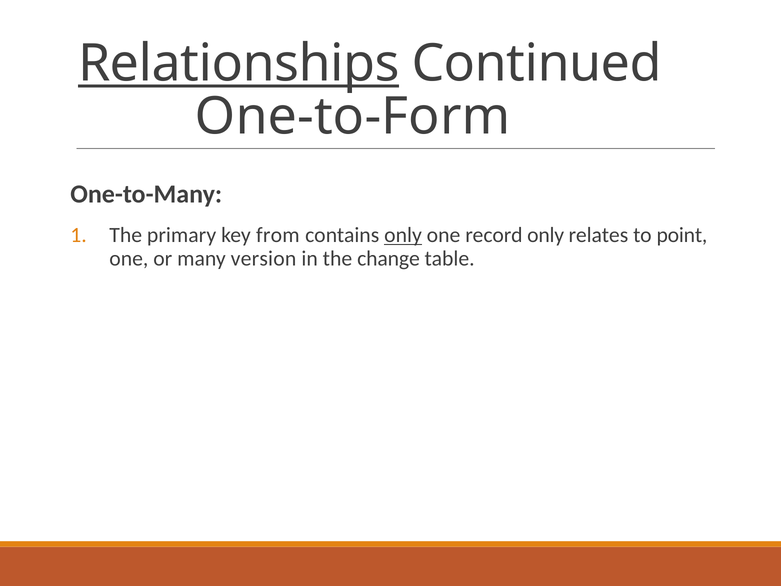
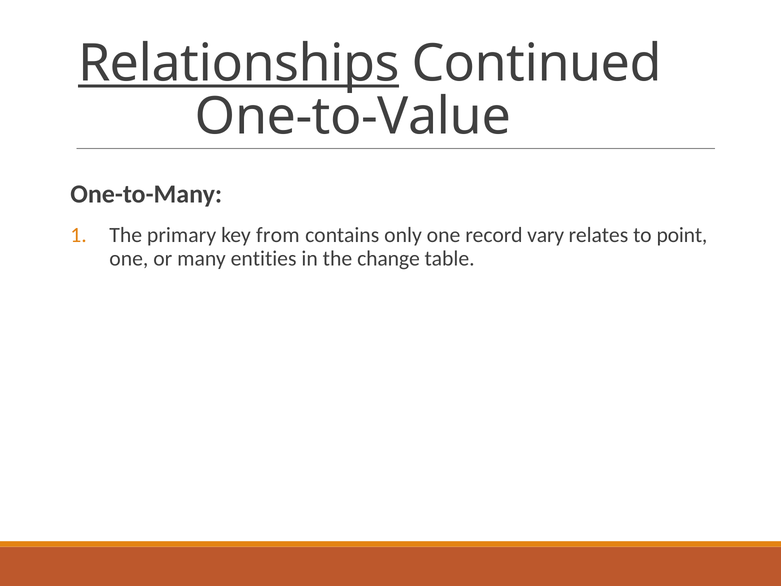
One-to-Form: One-to-Form -> One-to-Value (353, 117)
only underline: present -> none (403, 235)
record only: only -> vary (546, 235)
version: version -> entities (264, 258)
